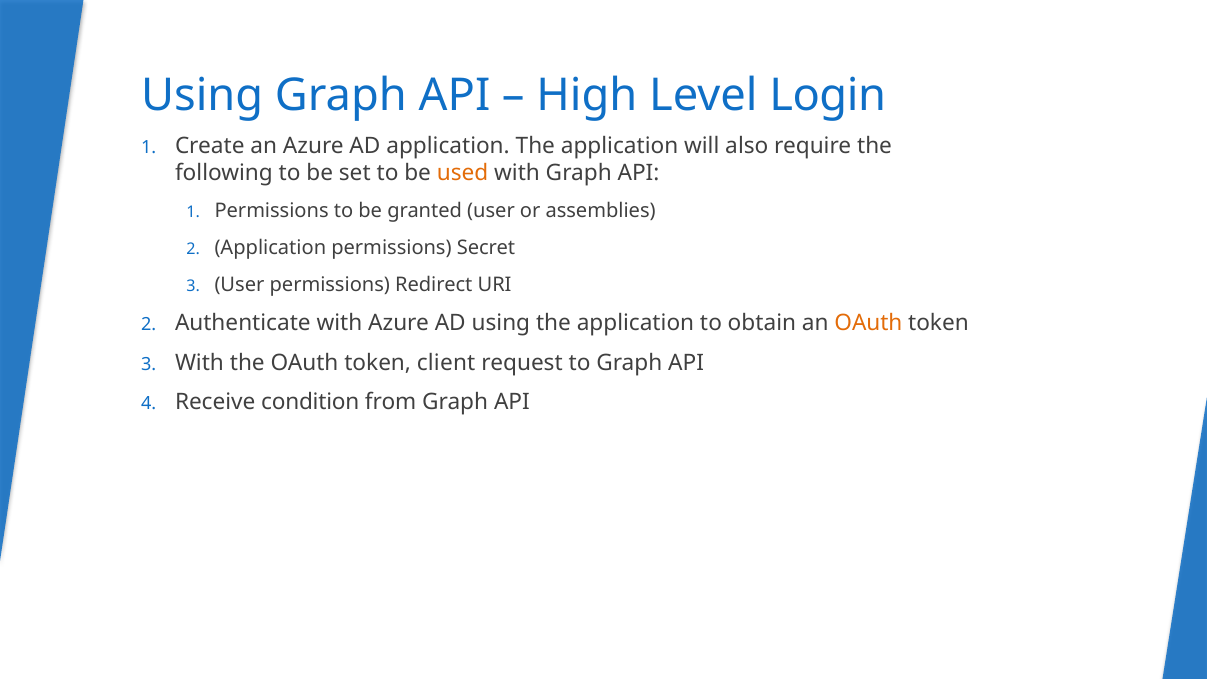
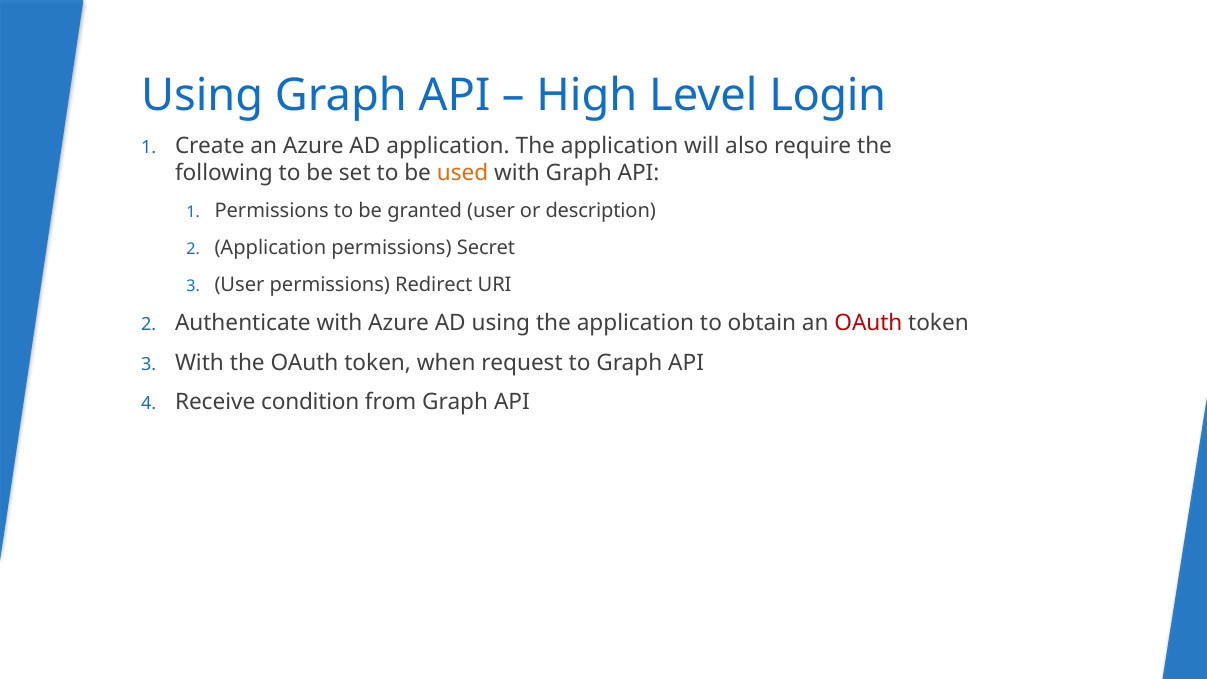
assemblies: assemblies -> description (601, 211)
OAuth colour: orange -> red (868, 323)
client: client -> when (446, 363)
